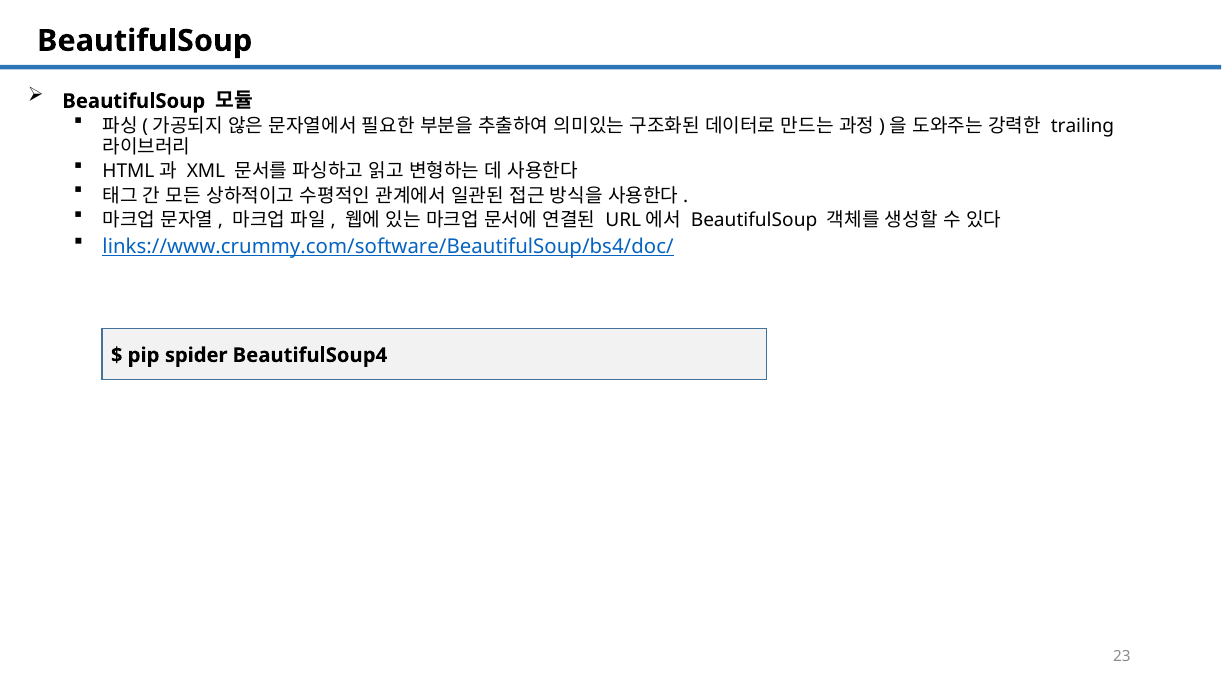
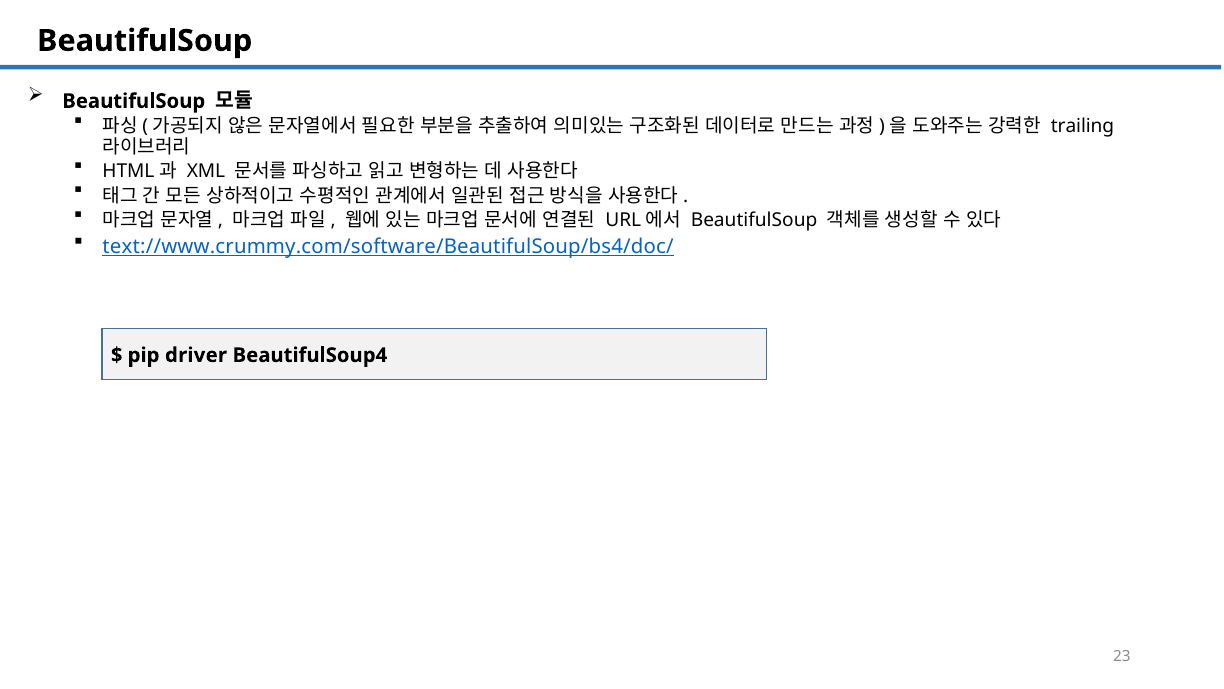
links://www.crummy.com/software/BeautifulSoup/bs4/doc/: links://www.crummy.com/software/BeautifulSoup/bs4/doc/ -> text://www.crummy.com/software/BeautifulSoup/bs4/doc/ (388, 246)
spider: spider -> driver (196, 355)
